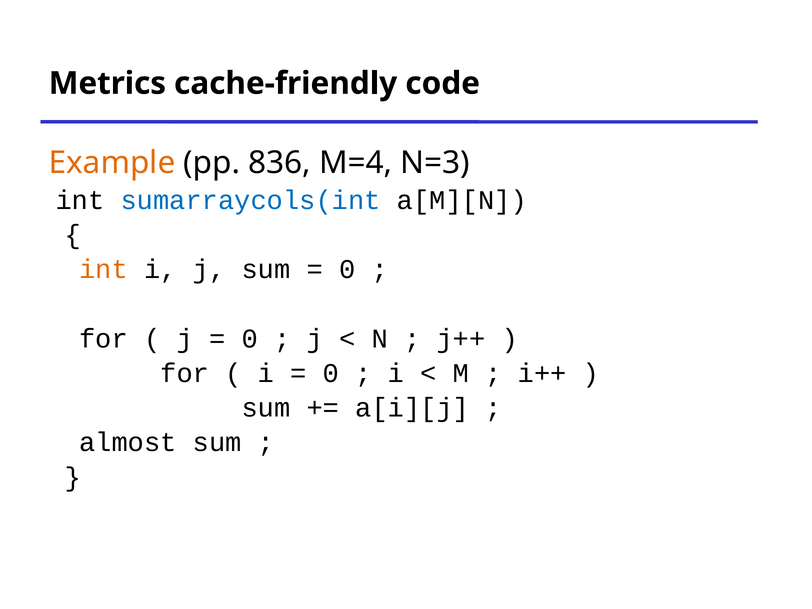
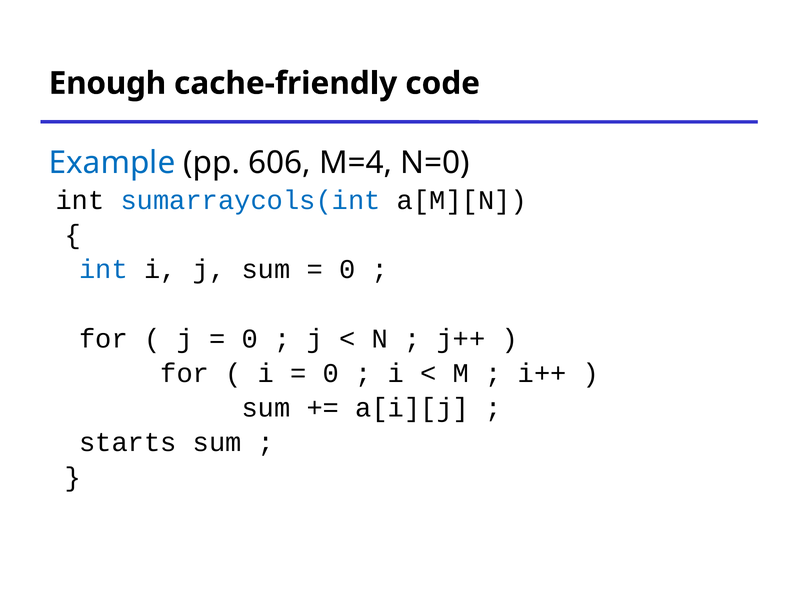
Metrics: Metrics -> Enough (107, 83)
Example colour: orange -> blue (112, 163)
836: 836 -> 606 (280, 163)
N=3: N=3 -> N=0 (435, 163)
int colour: orange -> blue (104, 269)
almost: almost -> starts (128, 442)
